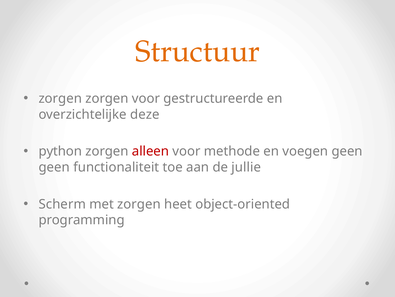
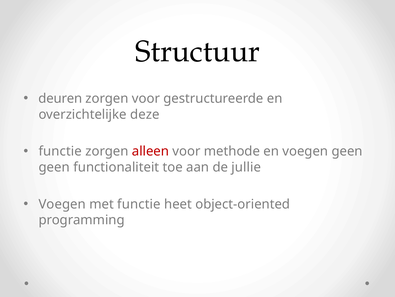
Structuur colour: orange -> black (197, 51)
zorgen: zorgen -> deuren (60, 98)
python: python -> functie (60, 151)
Scherm: Scherm -> Voegen (62, 204)
met zorgen: zorgen -> functie (139, 204)
